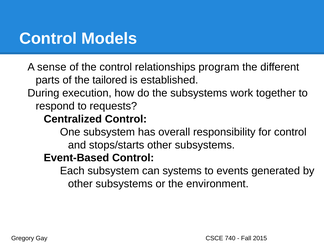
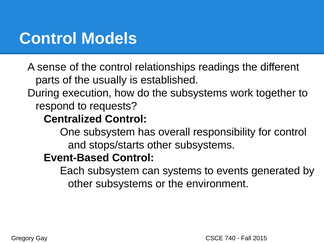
program: program -> readings (219, 67)
tailored: tailored -> usually (110, 80)
